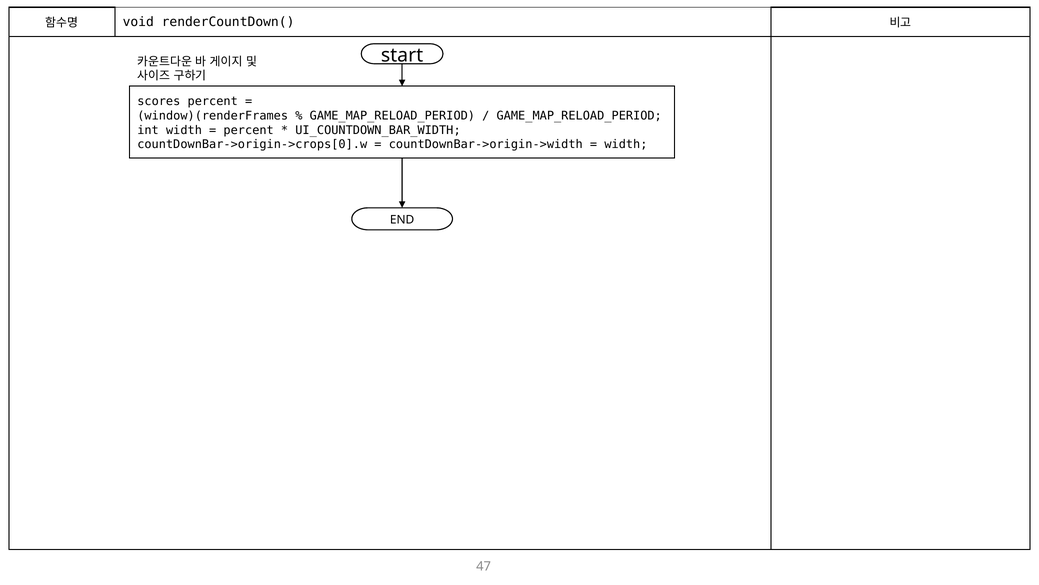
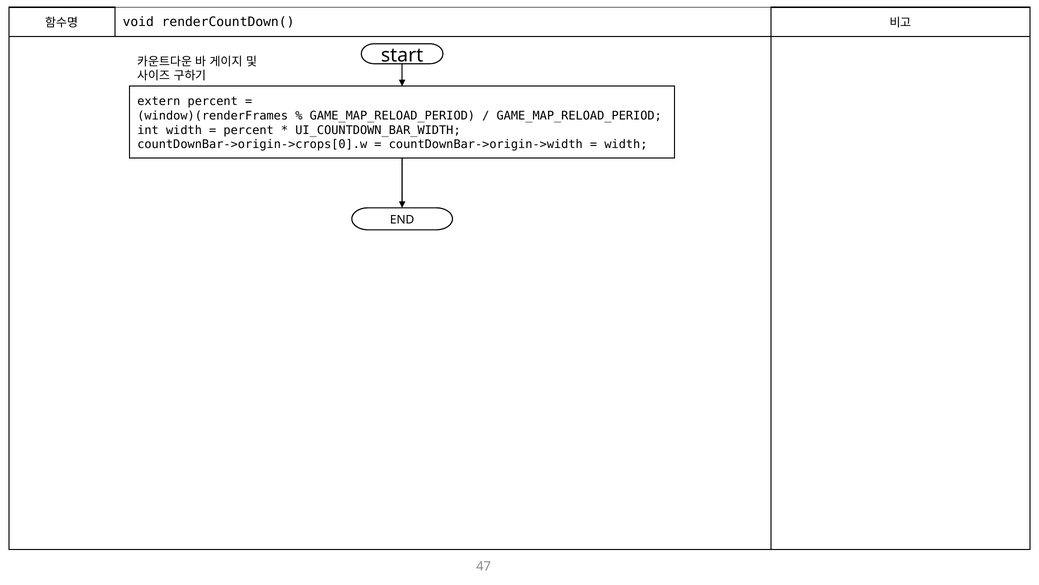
scores: scores -> extern (159, 101)
